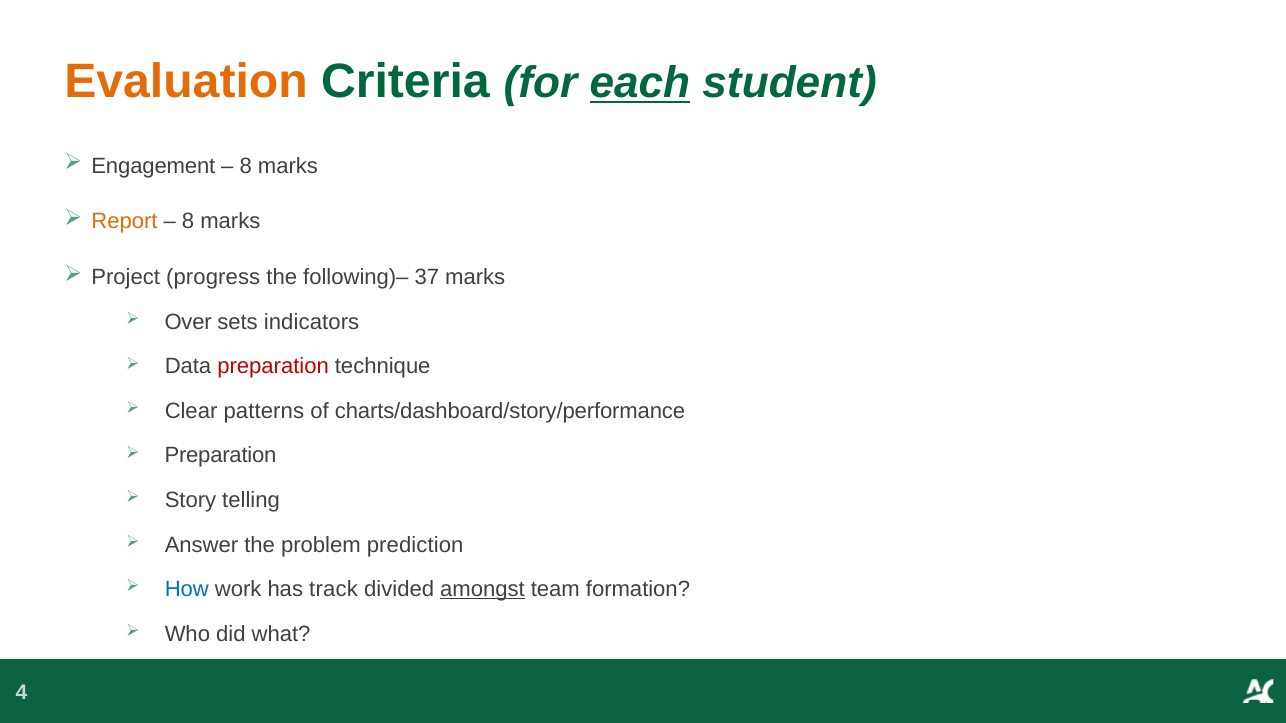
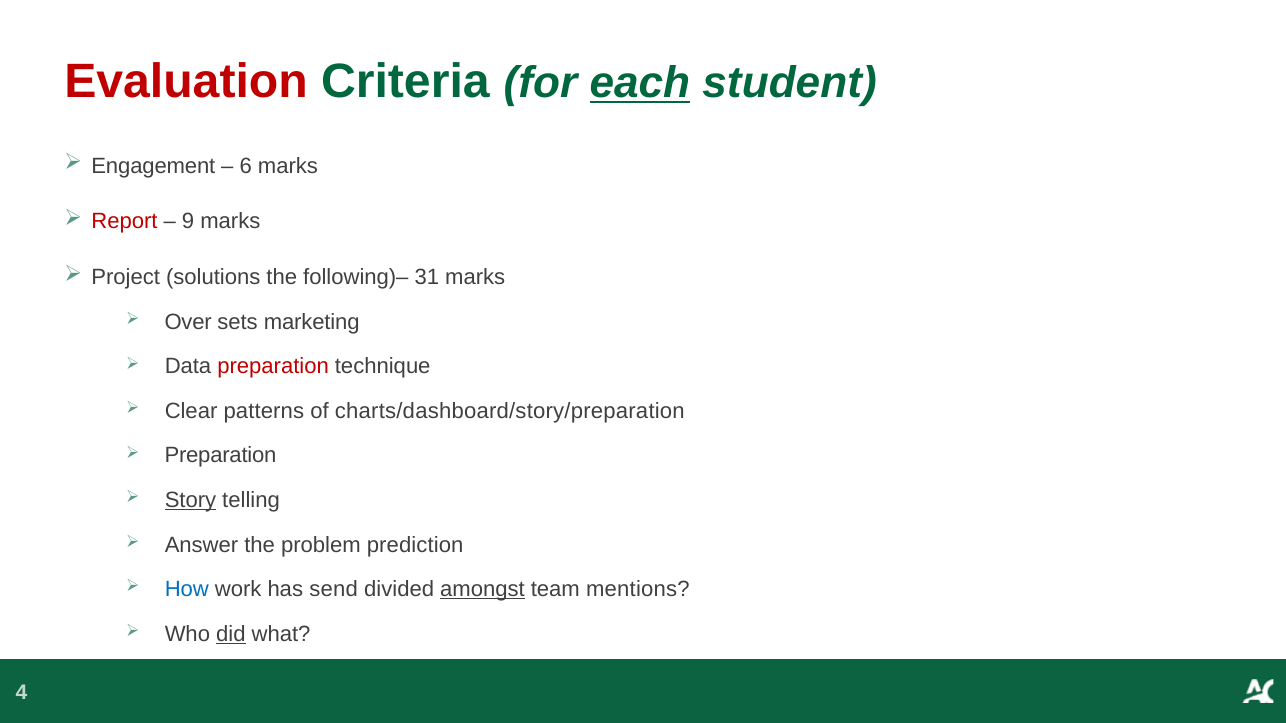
Evaluation colour: orange -> red (186, 82)
8: 8 -> 6 (246, 166)
Report colour: orange -> red (125, 222)
8: 8 -> 9 (188, 222)
progress: progress -> solutions (213, 278)
37: 37 -> 31 (427, 278)
indicators: indicators -> marketing (312, 322)
charts/dashboard/story/performance: charts/dashboard/story/performance -> charts/dashboard/story/preparation (510, 411)
Story underline: none -> present (190, 500)
track: track -> send (334, 590)
formation: formation -> mentions (638, 590)
did underline: none -> present (231, 634)
